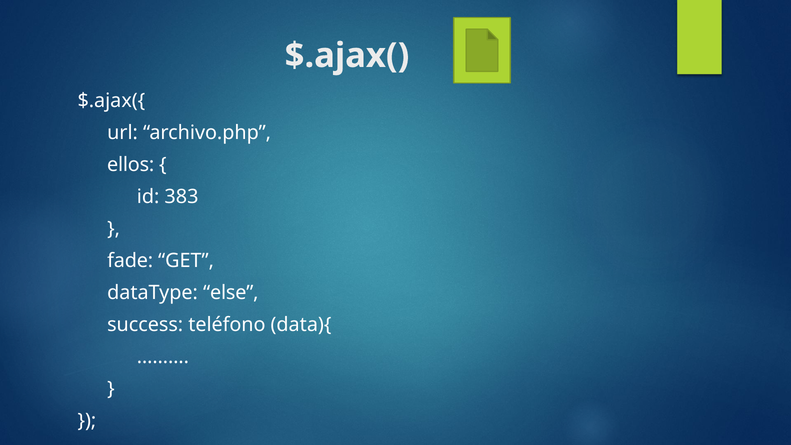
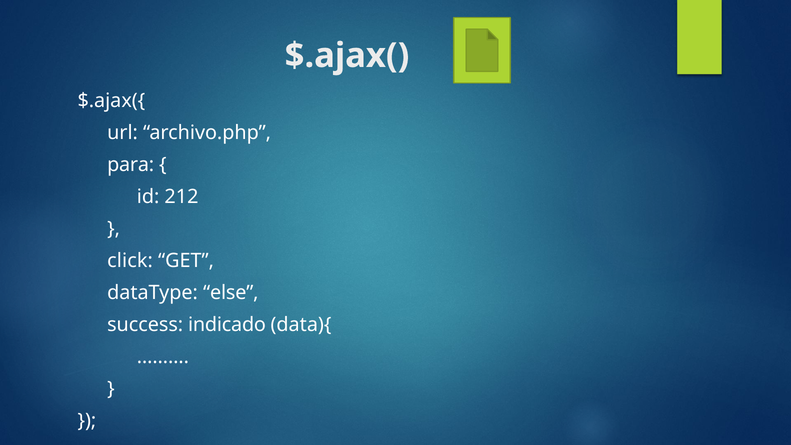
ellos: ellos -> para (131, 165)
383: 383 -> 212 (181, 197)
fade: fade -> click (130, 261)
teléfono: teléfono -> indicado (227, 325)
